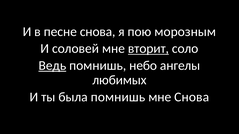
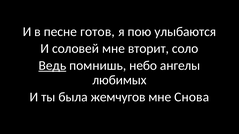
песне снова: снова -> готов (98, 32)
морозным: морозным -> улыбаются (185, 32)
вторит underline: present -> none (148, 49)
была помнишь: помнишь -> жемчугов (118, 97)
